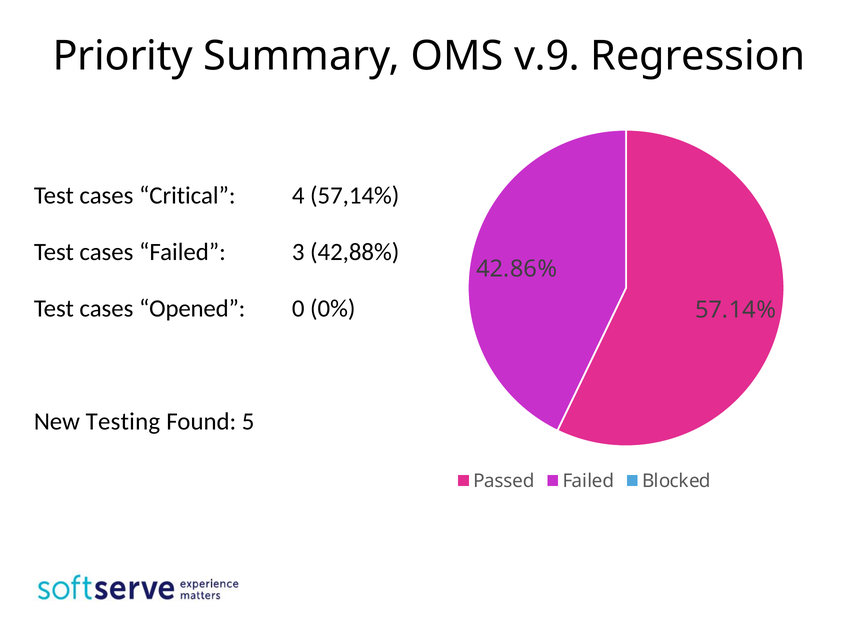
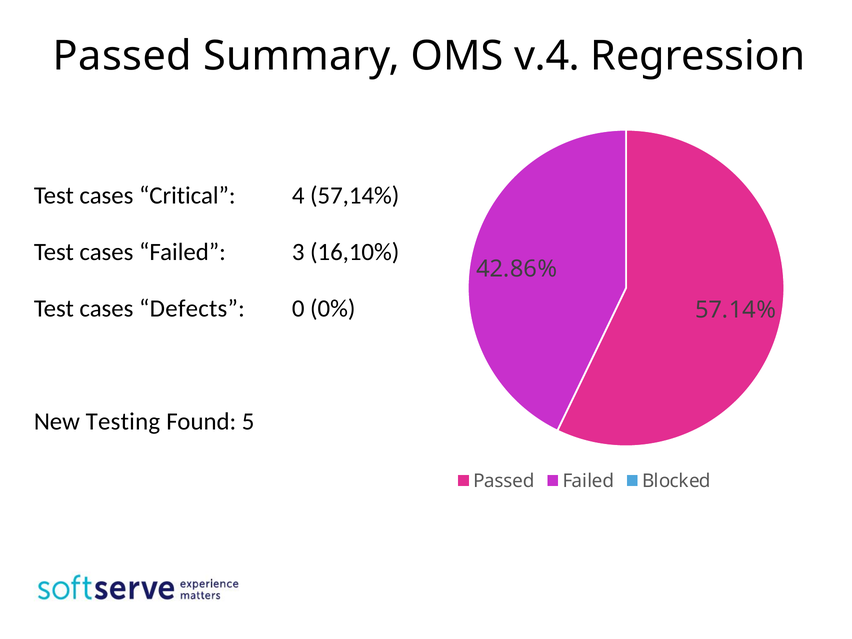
Priority: Priority -> Passed (122, 56)
v.9: v.9 -> v.4 (547, 56)
42,88%: 42,88% -> 16,10% (355, 252)
Opened: Opened -> Defects (192, 309)
